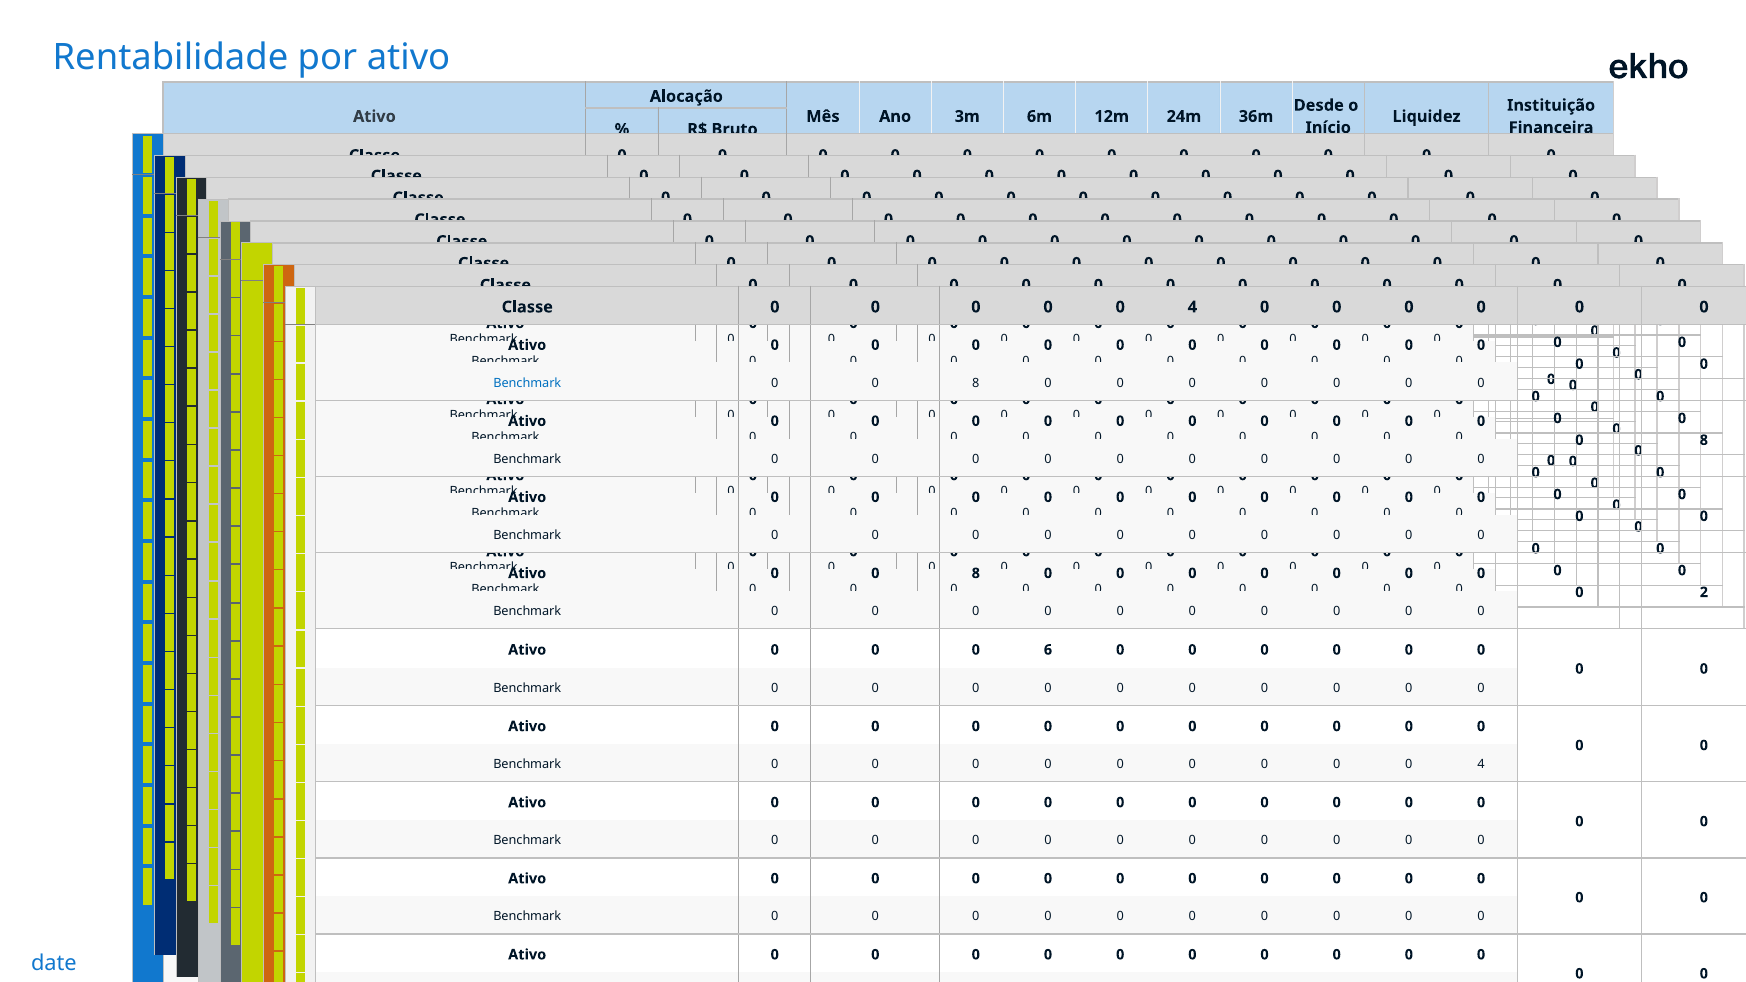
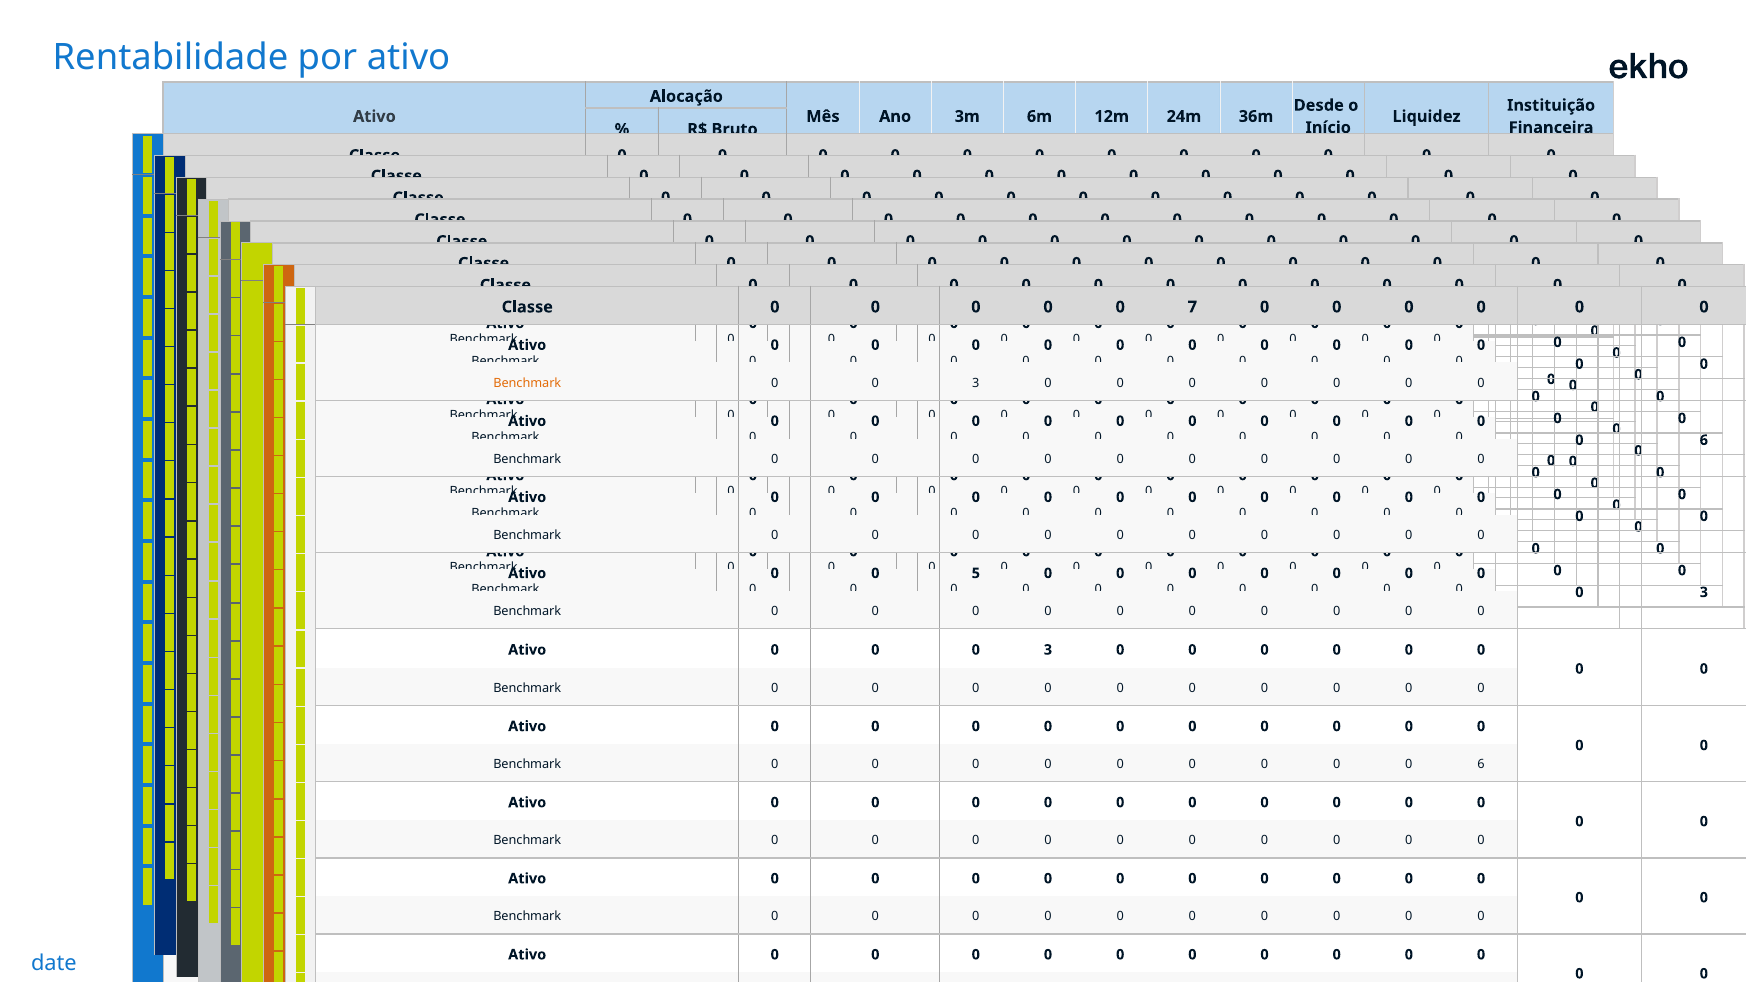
4: 4 -> 7 (1192, 307)
Benchmark colour: blue -> orange (527, 383)
8: 8 -> 3 (976, 383)
8: 8 -> 6 (1704, 440)
Ativo 0 0 8: 8 -> 5 (976, 573)
2: 2 -> 3 (1704, 592)
6: 6 -> 3 (1048, 650)
4: 4 -> 6 (1481, 764)
